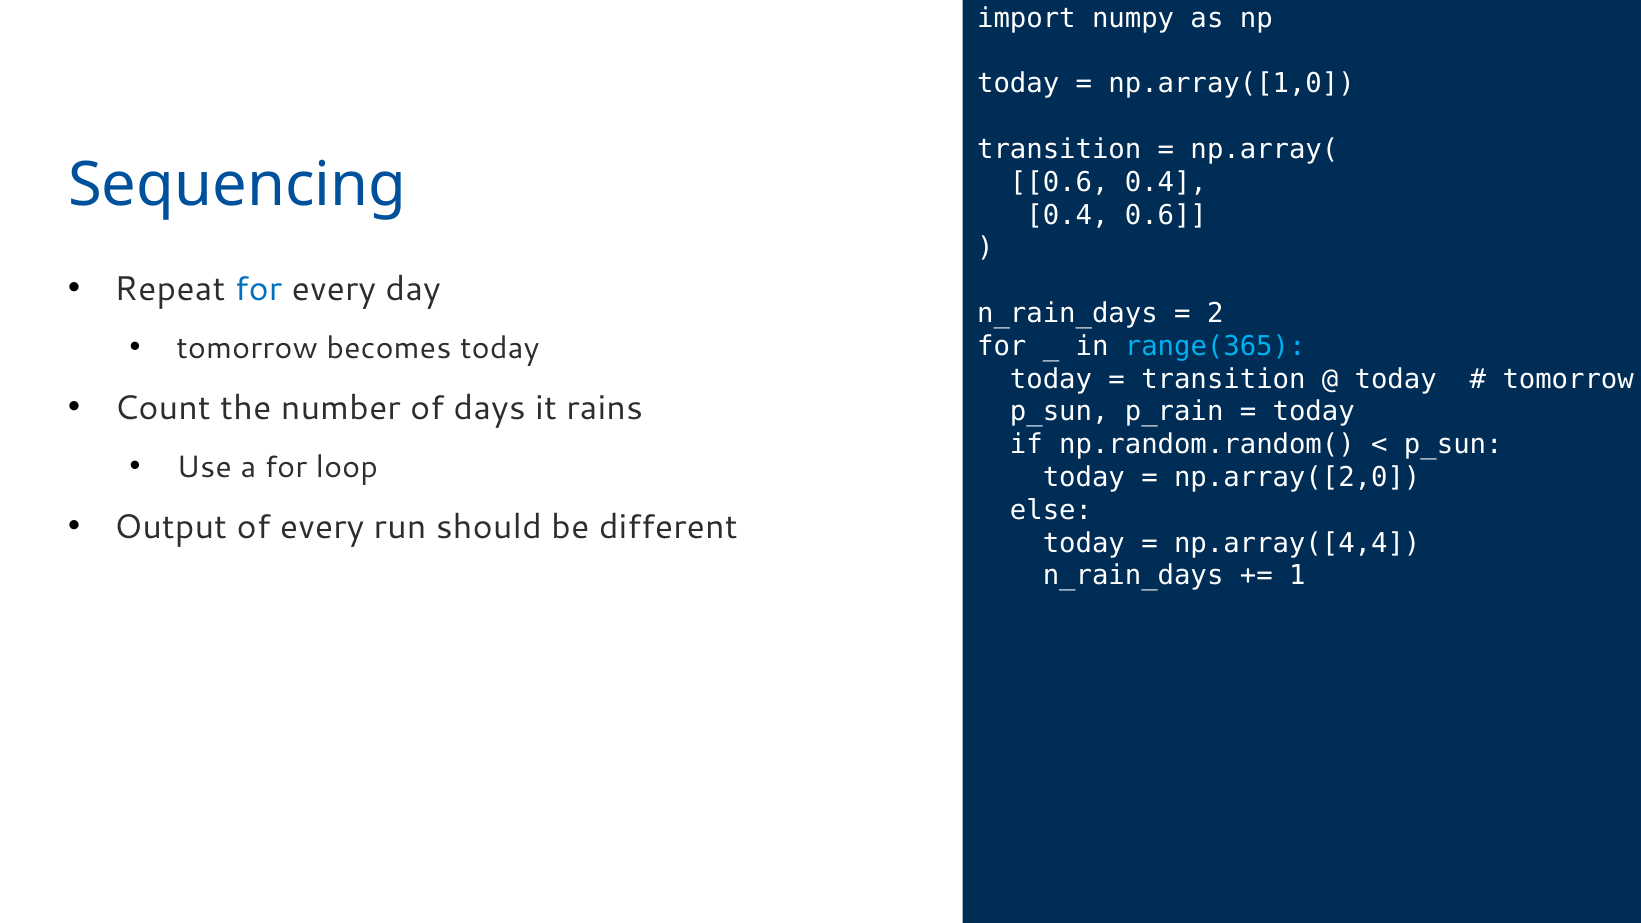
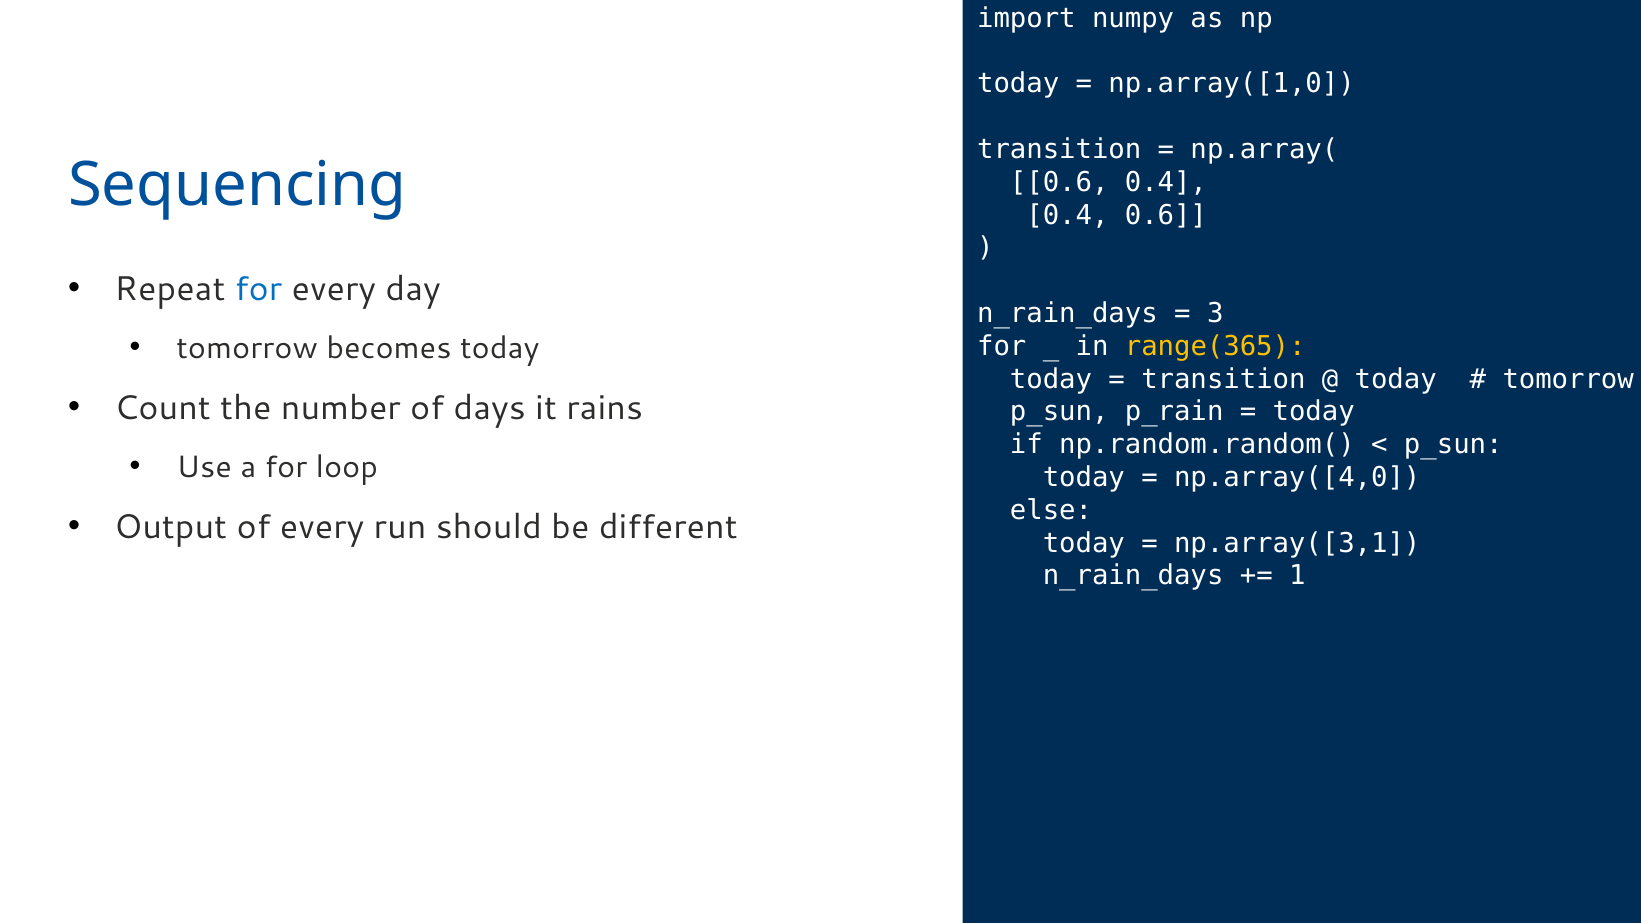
2: 2 -> 3 (1215, 313)
range(365 colour: light blue -> yellow (1215, 346)
np.array([2,0: np.array([2,0 -> np.array([4,0 (1297, 478)
np.array([4,4: np.array([4,4 -> np.array([3,1 (1297, 543)
